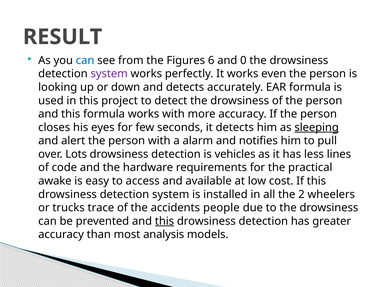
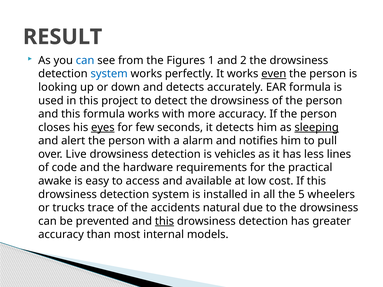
6: 6 -> 1 (211, 60)
0: 0 -> 2 (243, 60)
system colour: purple -> blue (109, 74)
even underline: none -> present (274, 74)
eyes underline: none -> present (103, 127)
Lots: Lots -> Live (76, 154)
2: 2 -> 5 (301, 194)
people: people -> natural (221, 208)
analysis: analysis -> internal (164, 235)
